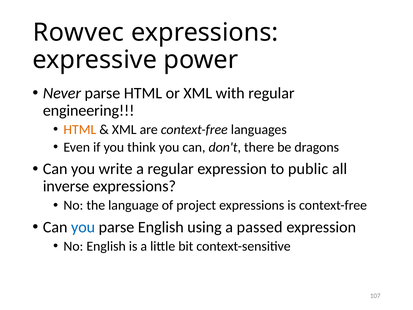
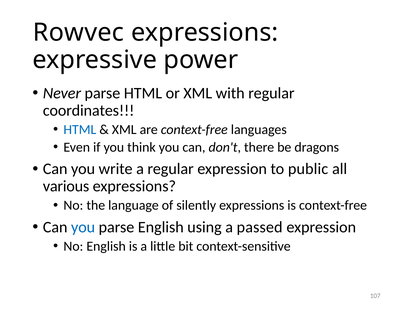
engineering: engineering -> coordinates (89, 110)
HTML colour: orange -> blue (80, 129)
inverse: inverse -> various (66, 186)
project: project -> silently (196, 205)
